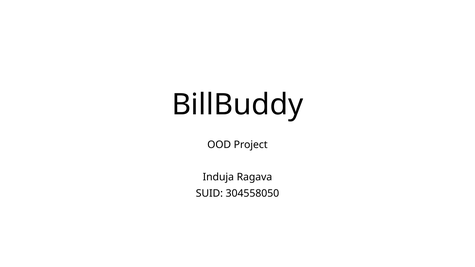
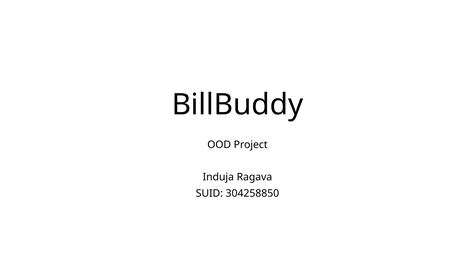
304558050: 304558050 -> 304258850 (252, 193)
